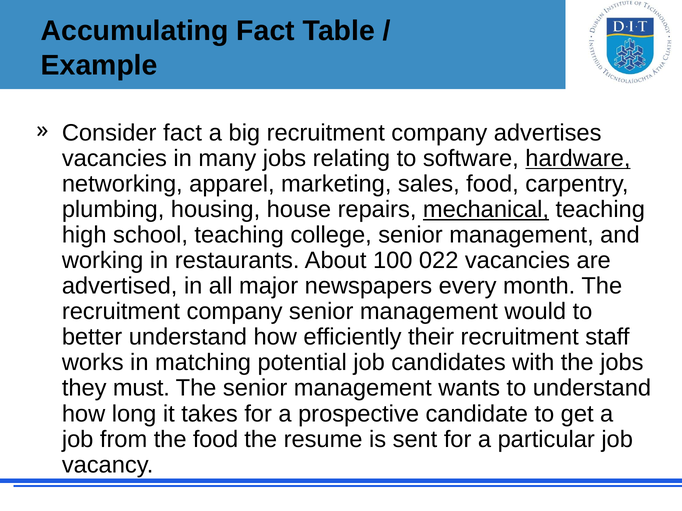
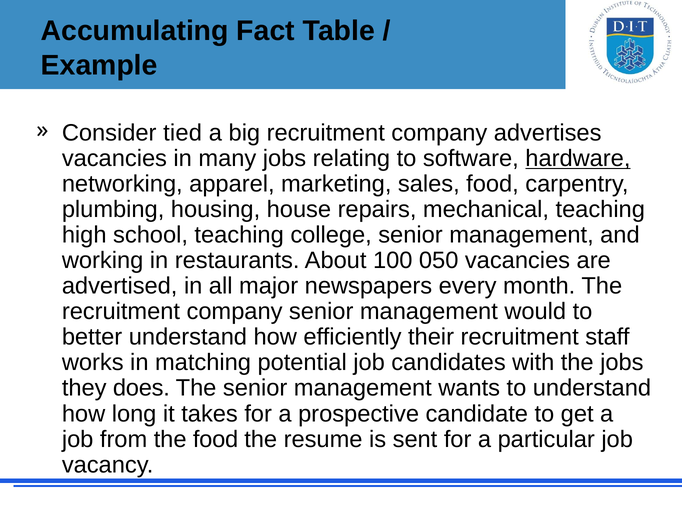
Consider fact: fact -> tied (183, 133)
mechanical underline: present -> none (486, 210)
022: 022 -> 050 (439, 261)
must: must -> does (141, 389)
